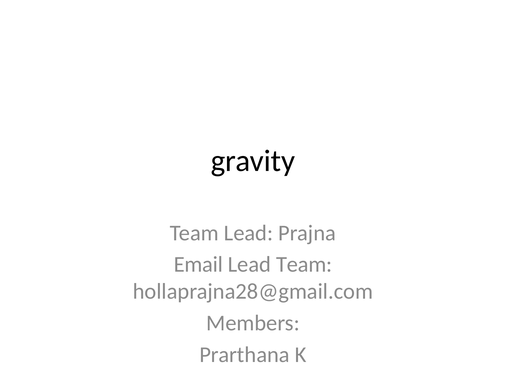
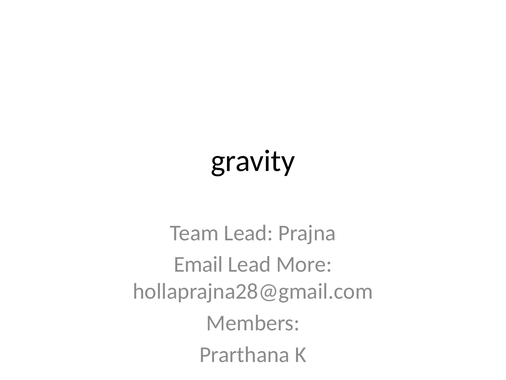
Lead Team: Team -> More (304, 264)
